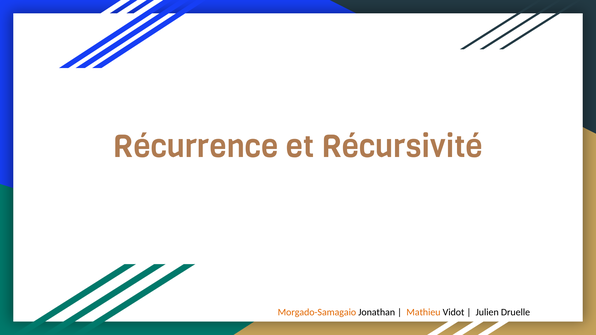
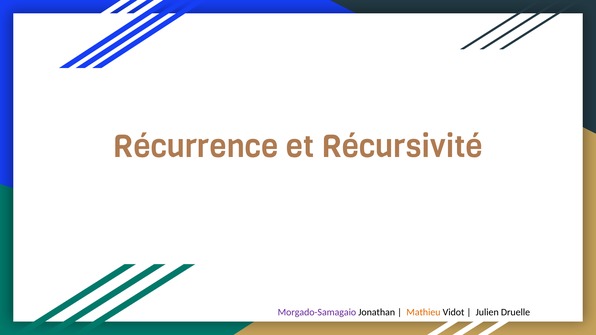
Morgado-Samagaio colour: orange -> purple (317, 313)
